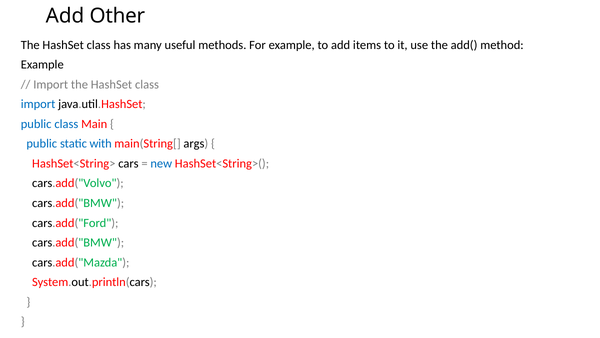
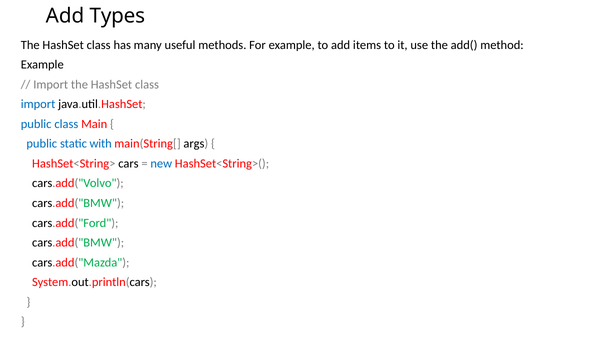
Other: Other -> Types (117, 16)
